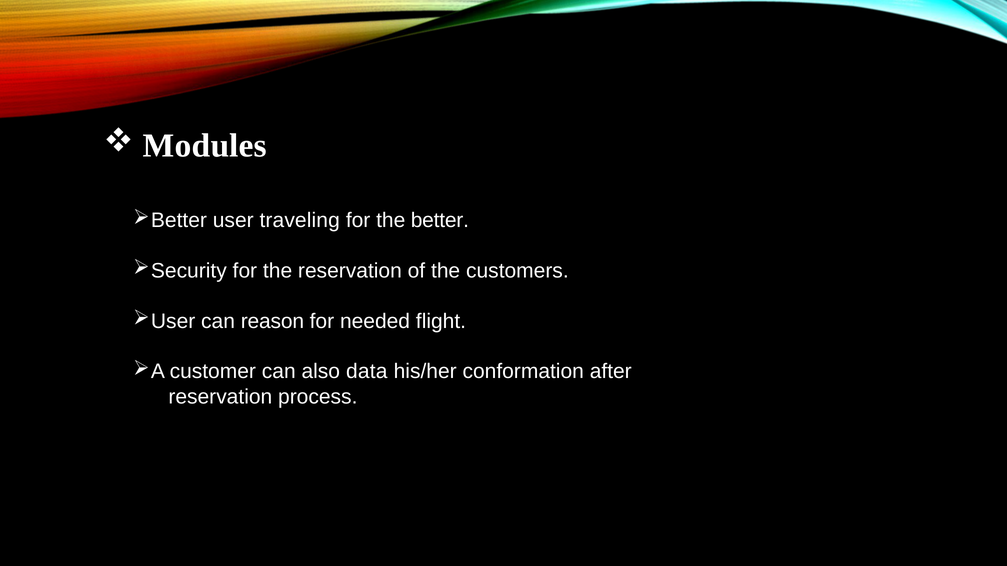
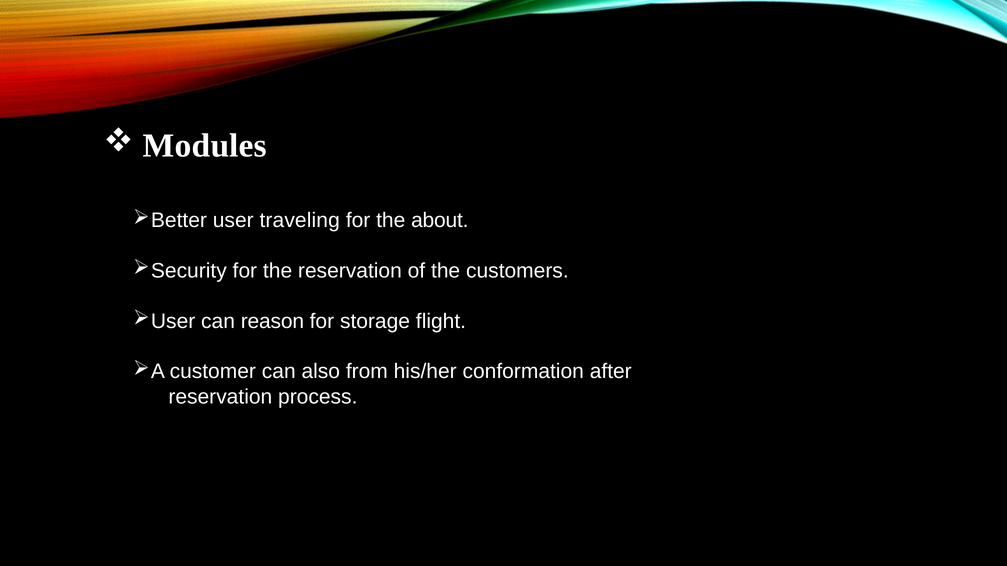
better: better -> about (440, 221)
needed: needed -> storage (375, 321)
data: data -> from (367, 372)
